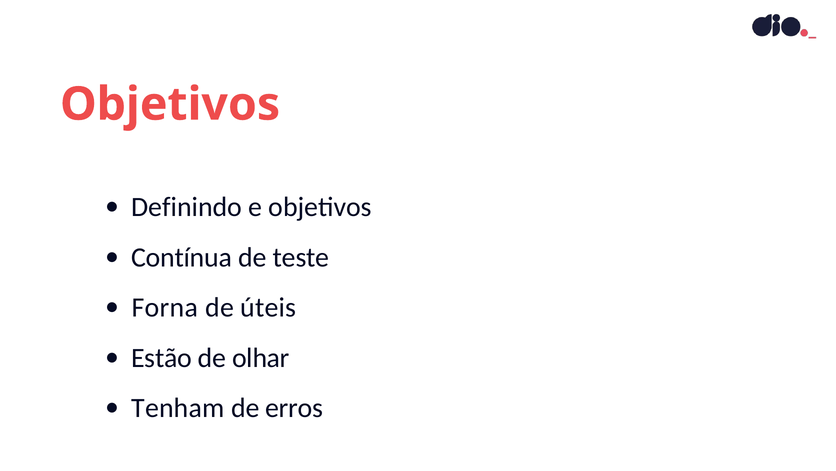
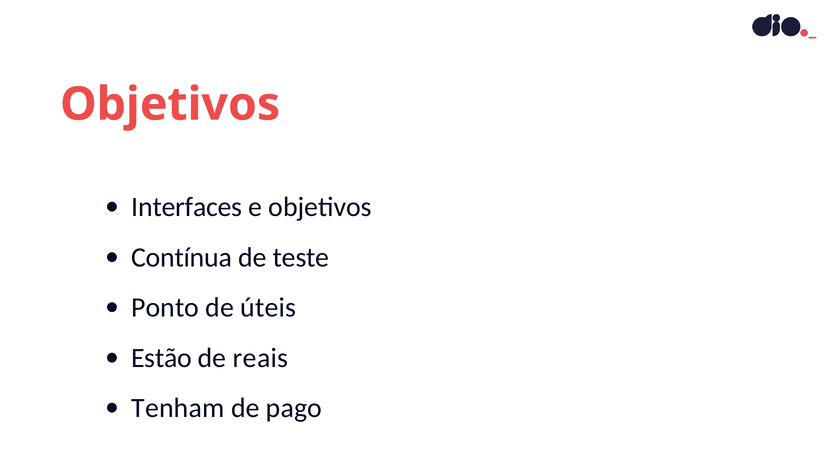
Definindo: Definindo -> Interfaces (187, 207)
Forna: Forna -> Ponto (165, 307)
olhar: olhar -> reais (261, 357)
erros: erros -> pago (294, 408)
